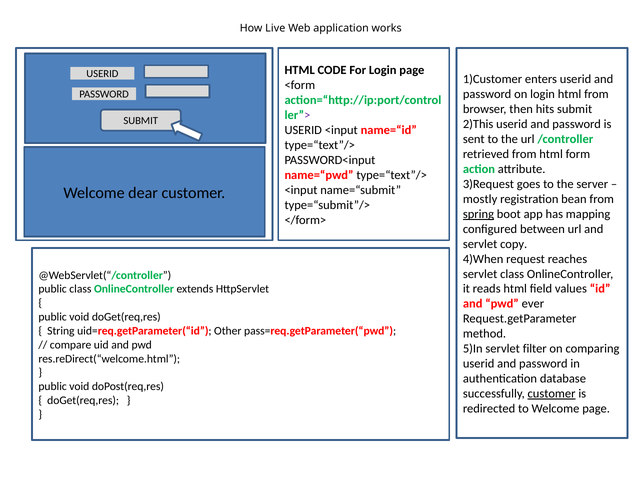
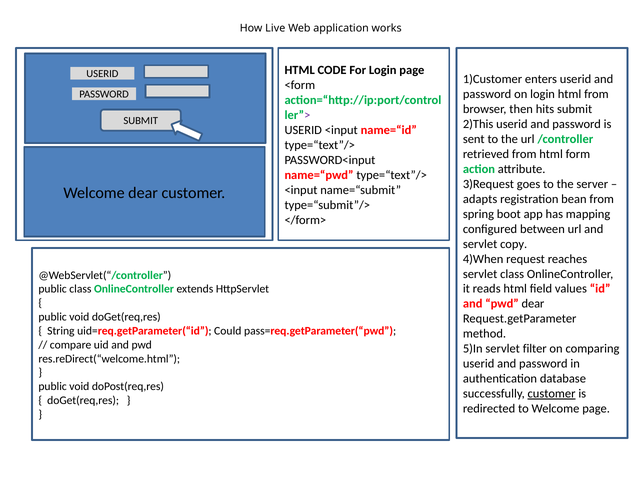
mostly: mostly -> adapts (480, 199)
spring underline: present -> none (478, 214)
pwd ever: ever -> dear (533, 304)
Other: Other -> Could (228, 331)
